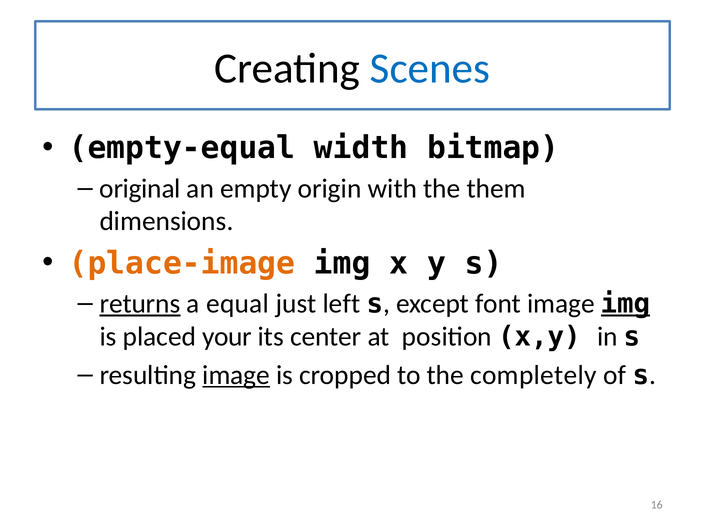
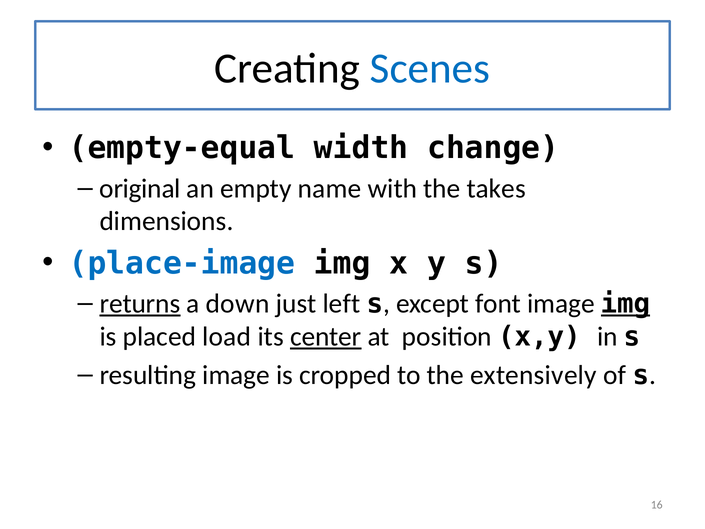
bitmap: bitmap -> change (493, 148)
origin: origin -> name (330, 188)
them: them -> takes (496, 188)
place-image colour: orange -> blue (182, 263)
equal: equal -> down (238, 304)
your: your -> load (227, 337)
center underline: none -> present (326, 337)
image underline: present -> none (236, 375)
completely: completely -> extensively (533, 375)
